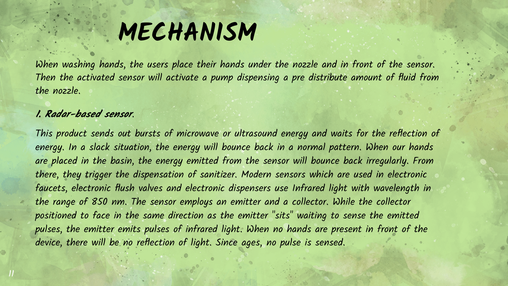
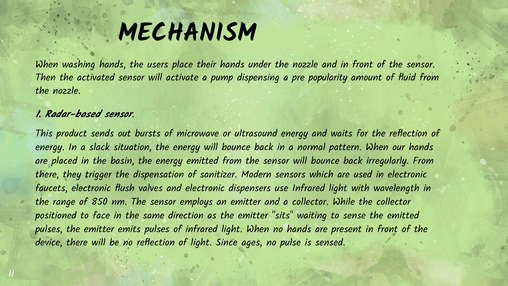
distribute: distribute -> popularity (328, 78)
